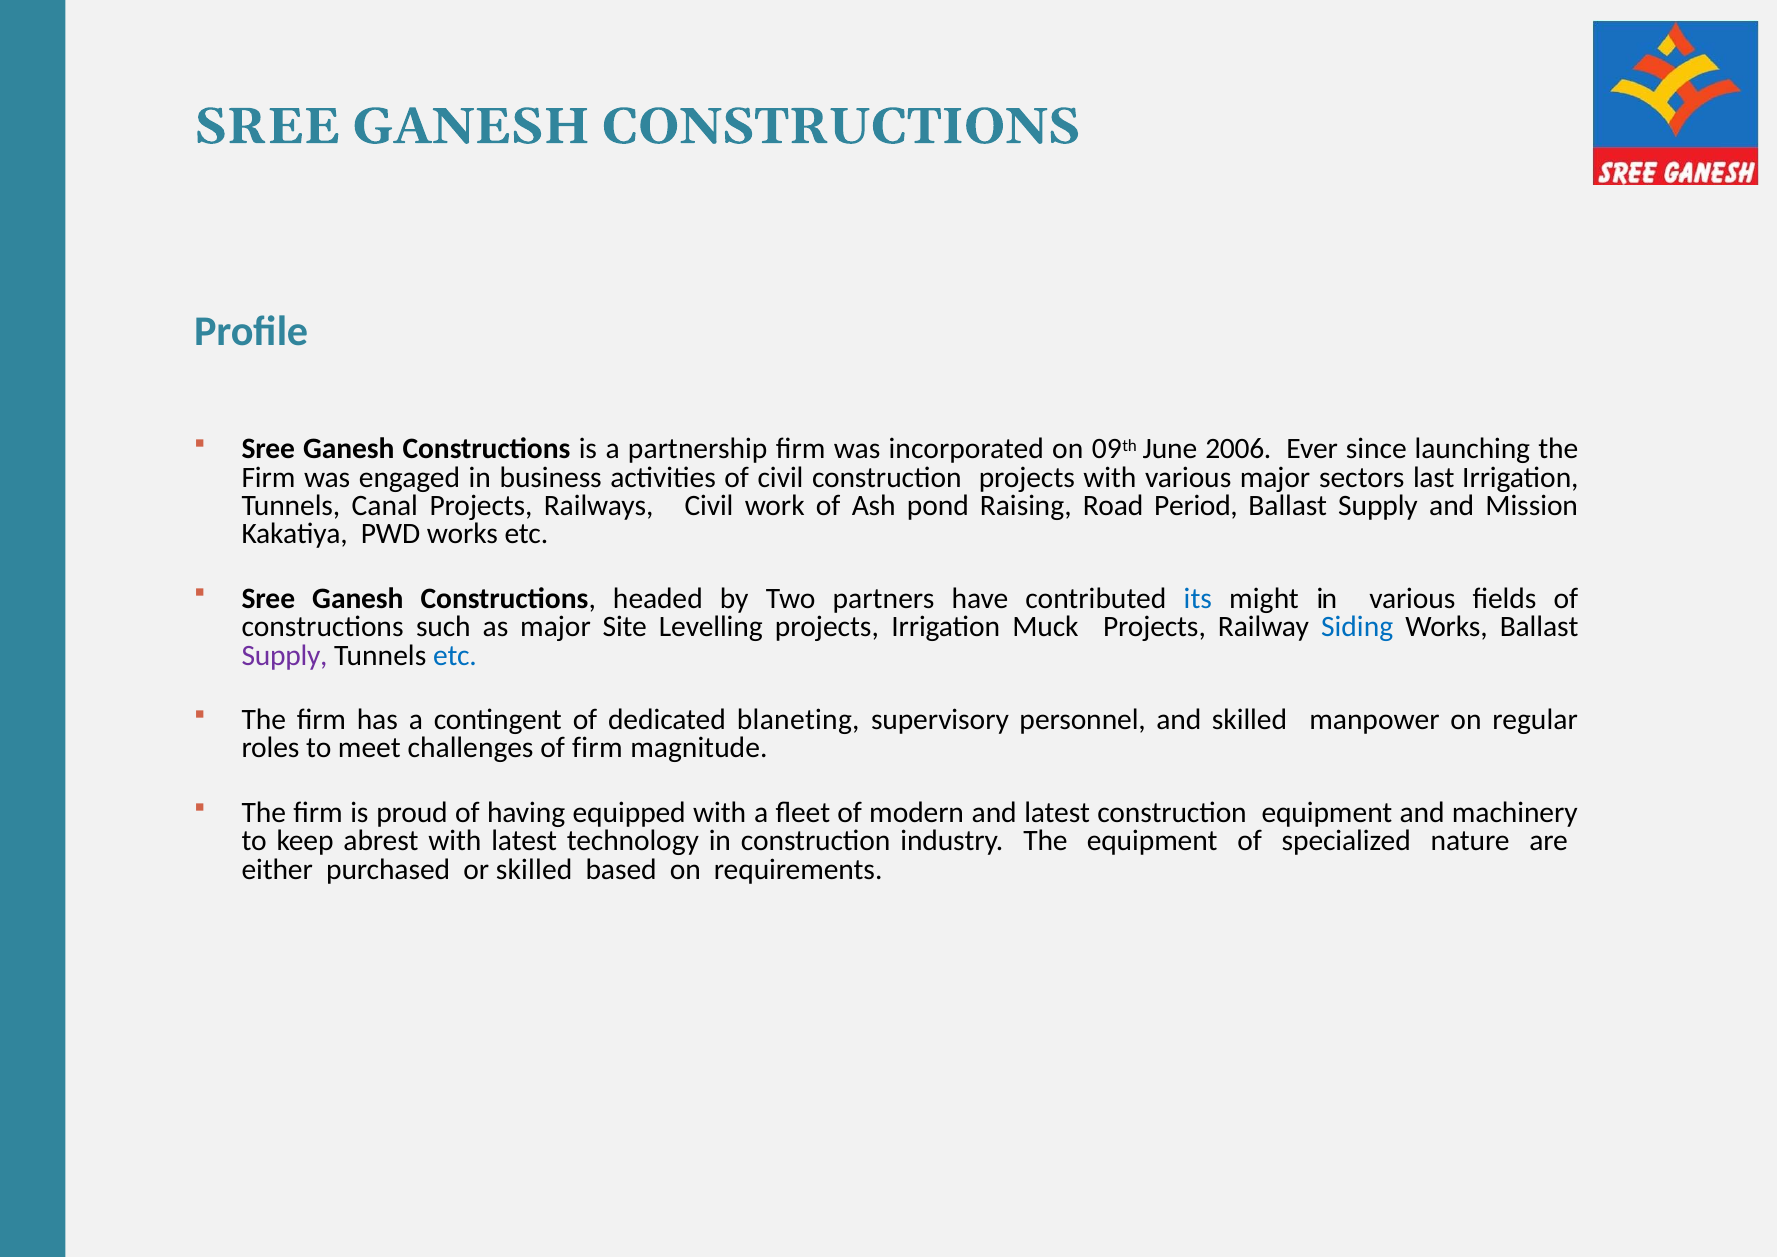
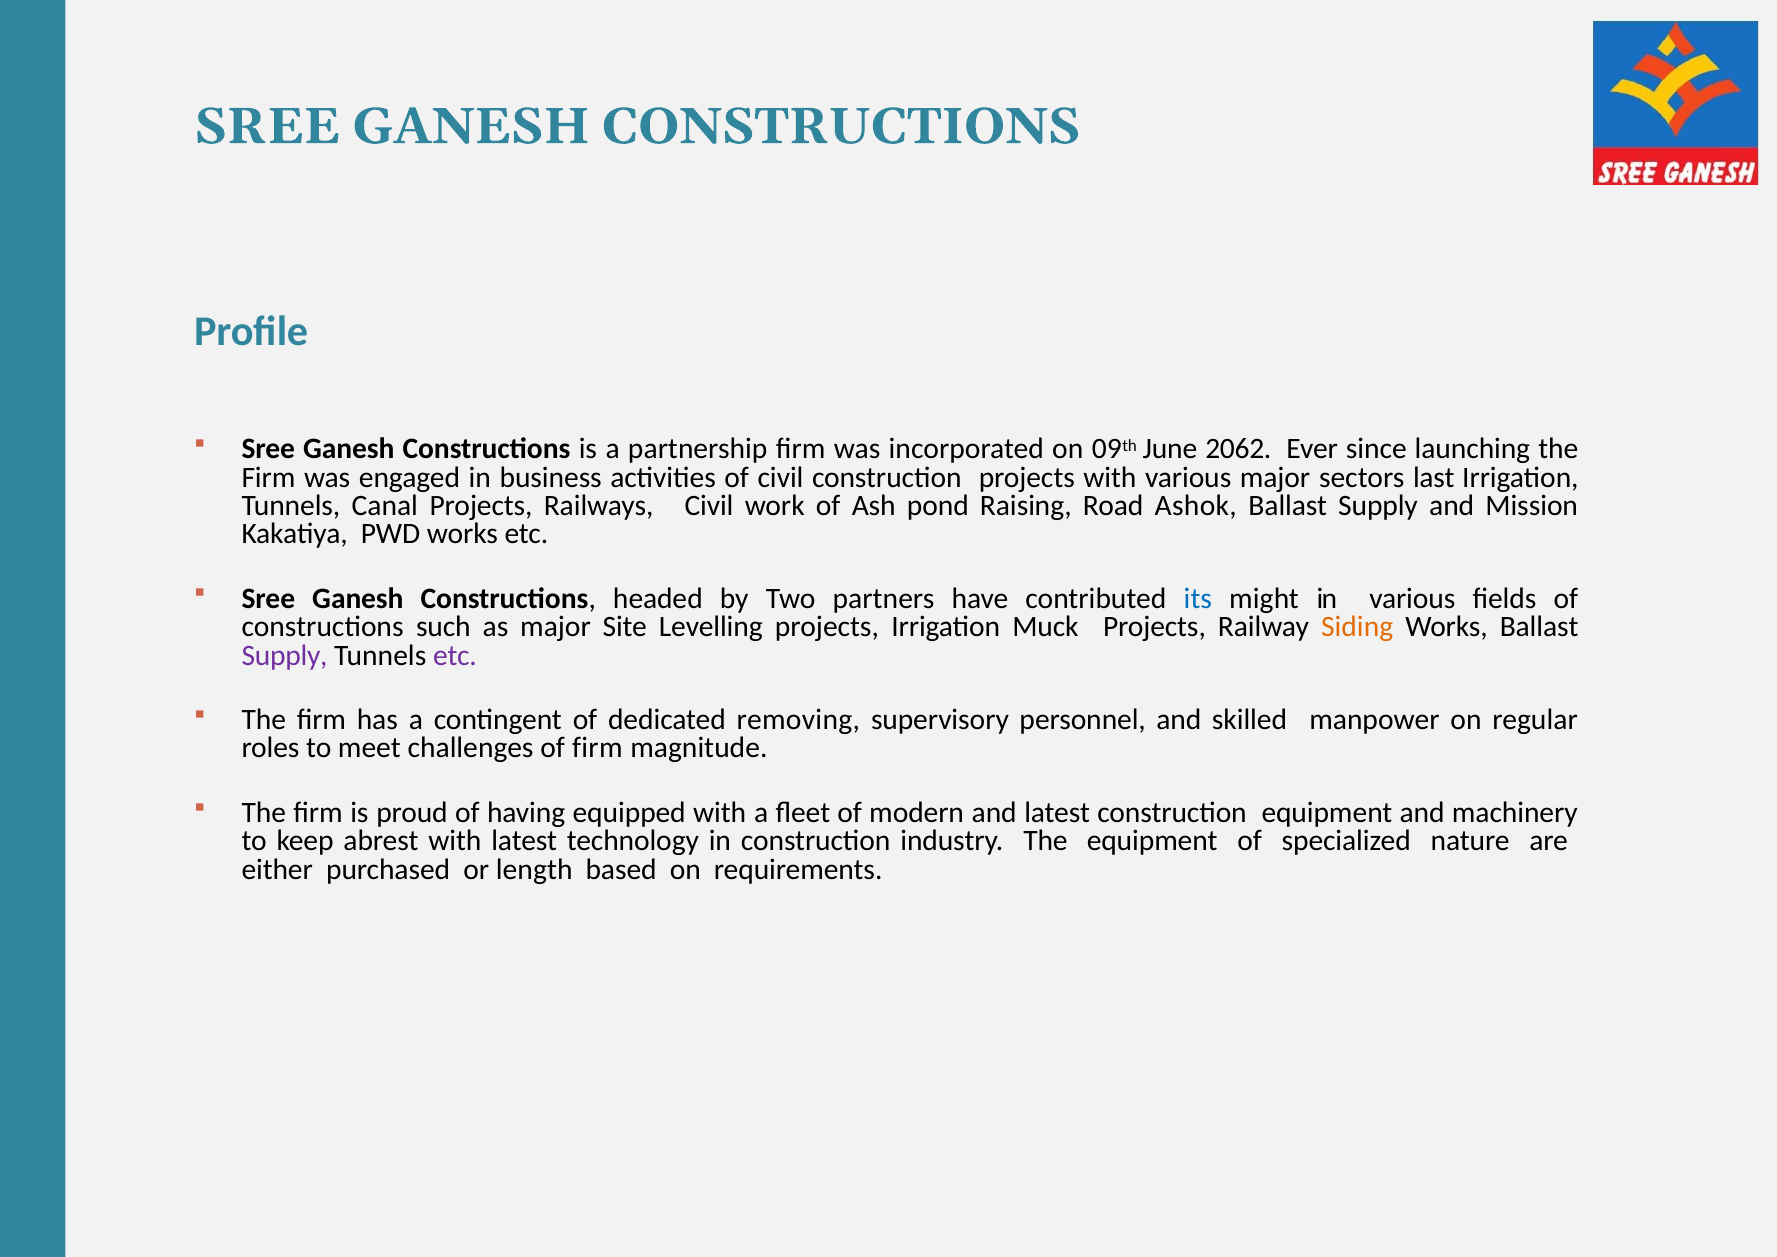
2006: 2006 -> 2062 (1238, 449)
Period: Period -> Ashok (1196, 506)
Siding colour: blue -> orange (1357, 627)
etc colour: blue -> purple (455, 655)
blaneting: blaneting -> removing (798, 720)
or skilled: skilled -> length (534, 869)
